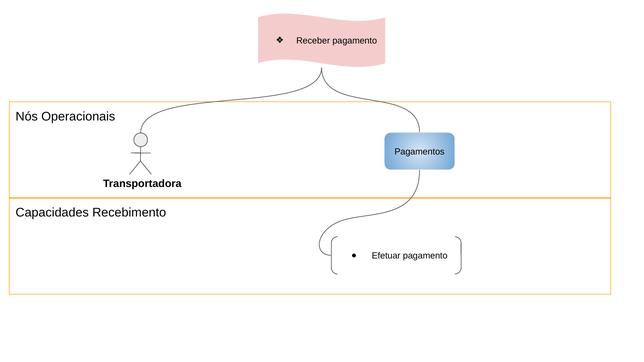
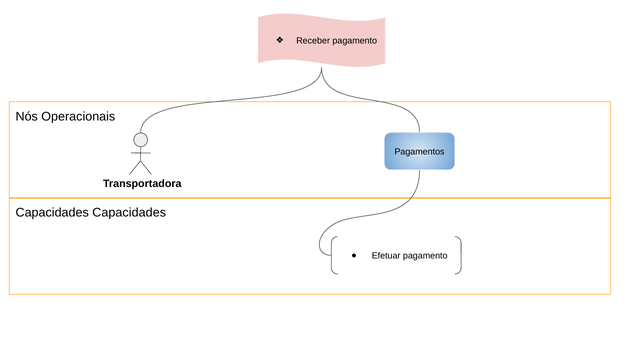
Capacidades Recebimento: Recebimento -> Capacidades (129, 213)
